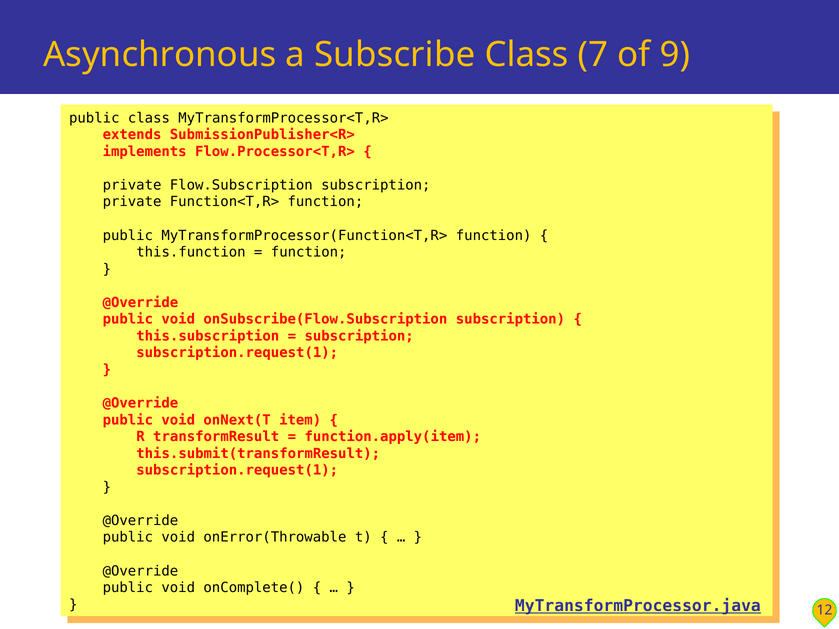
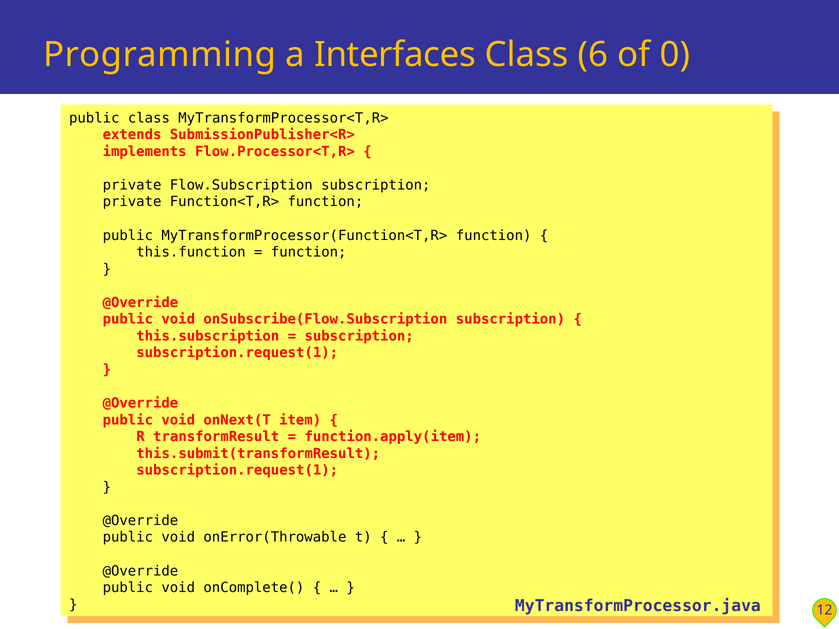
Asynchronous: Asynchronous -> Programming (160, 55)
Subscribe: Subscribe -> Interfaces (395, 55)
7: 7 -> 6 (593, 55)
9: 9 -> 0 (675, 55)
MyTransformProcessor.java underline: present -> none (638, 606)
